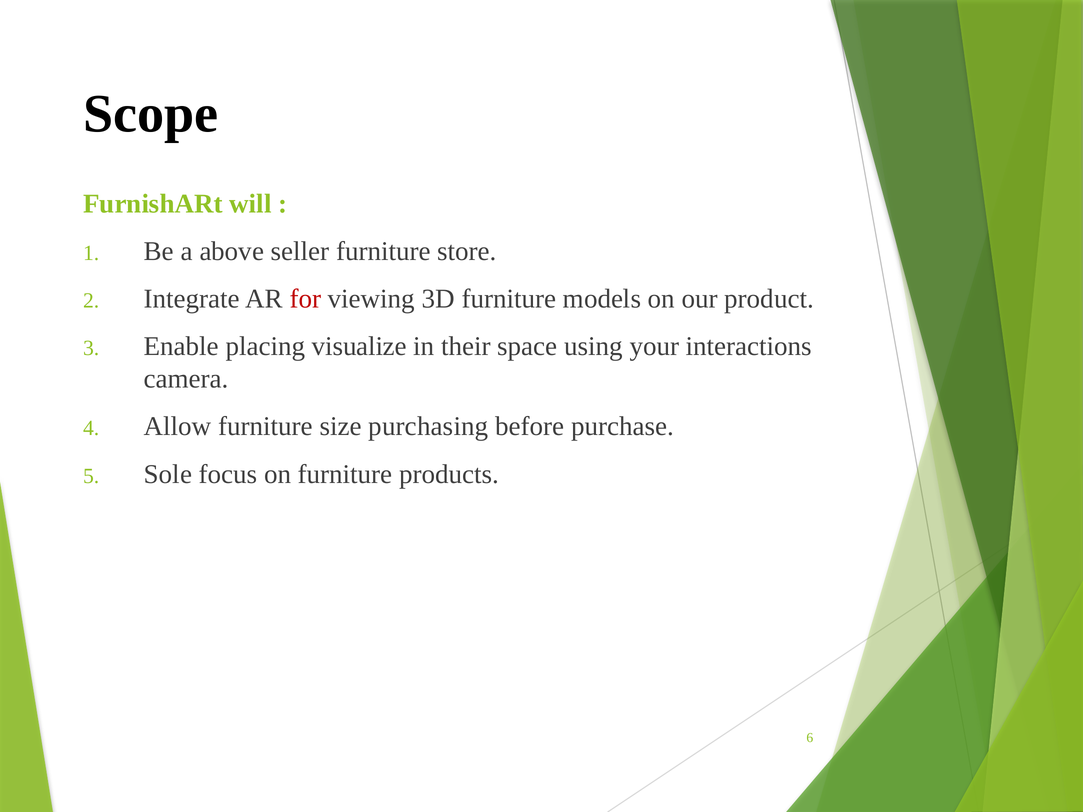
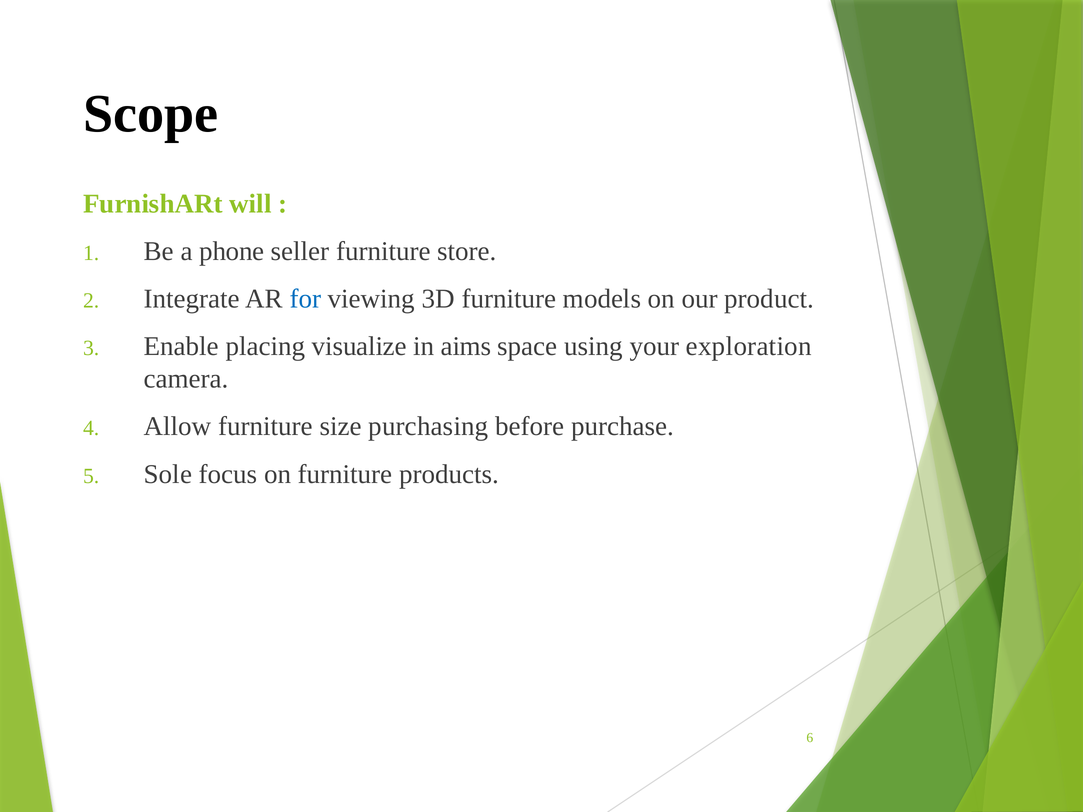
above: above -> phone (232, 252)
for colour: red -> blue (305, 299)
their: their -> aims (466, 347)
interactions: interactions -> exploration (749, 347)
